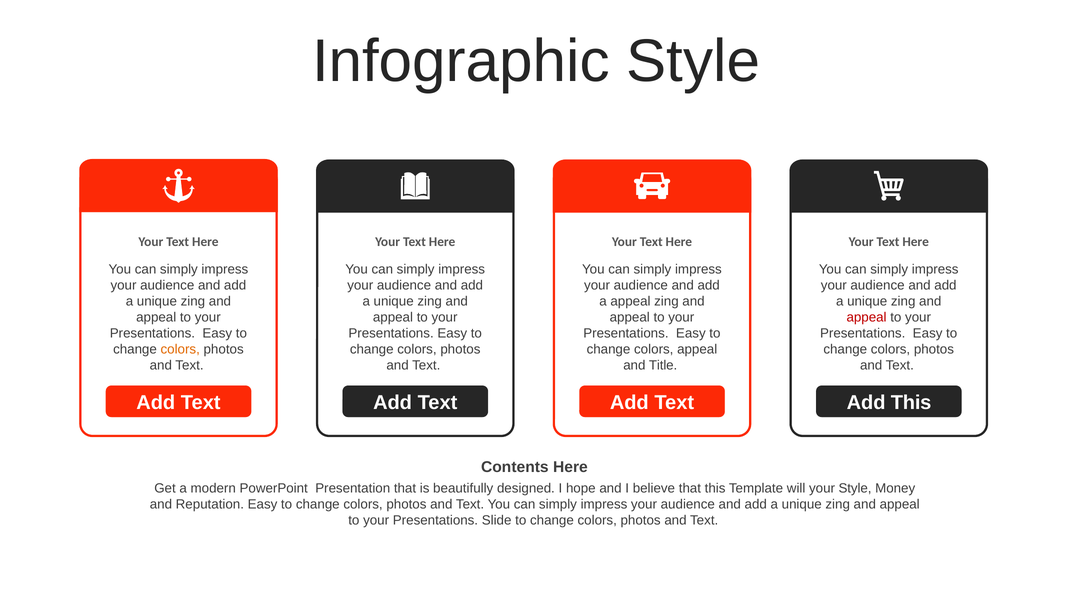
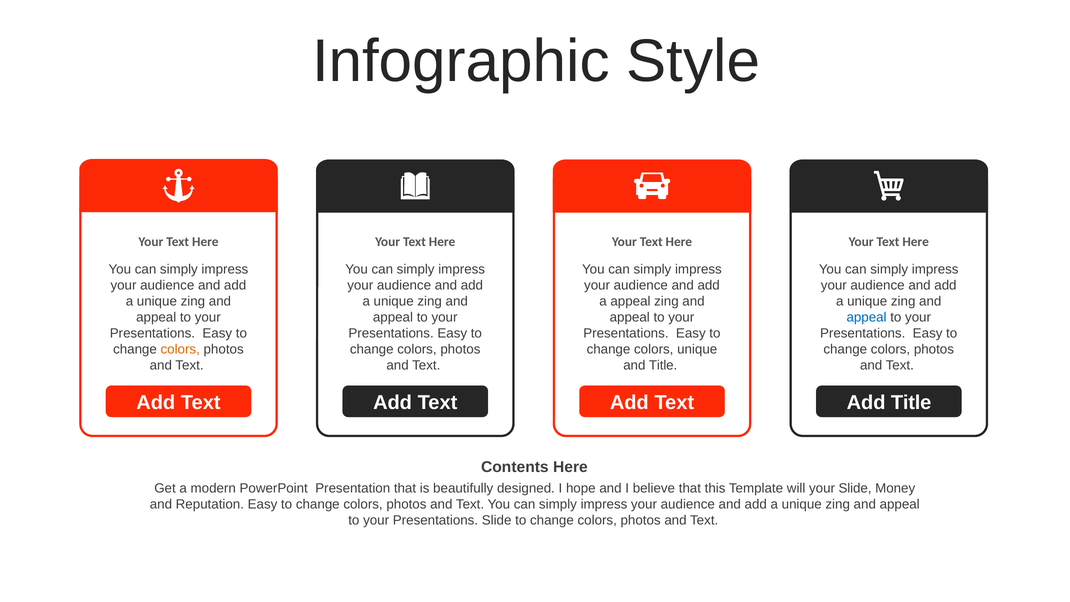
appeal colour: red -> blue (867, 317)
colors appeal: appeal -> unique (697, 349)
Add This: This -> Title (911, 403)
your Style: Style -> Slide (855, 488)
